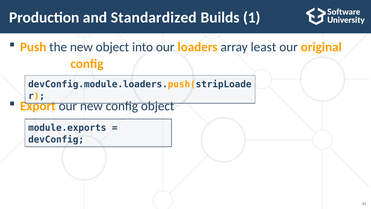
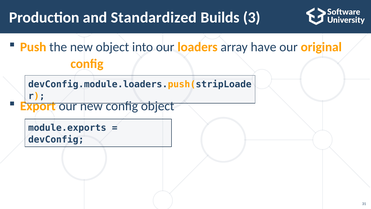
1: 1 -> 3 (252, 18)
least: least -> have (263, 47)
